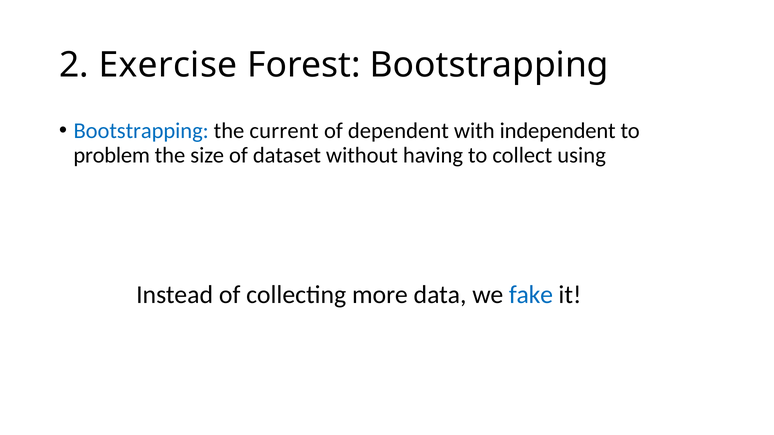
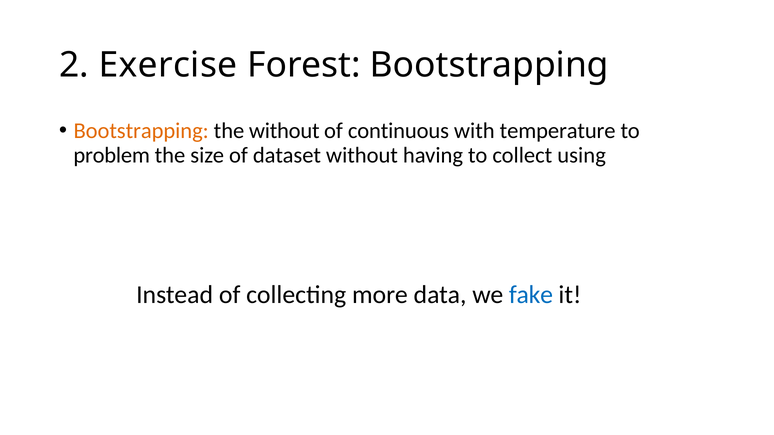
Bootstrapping colour: blue -> orange (141, 131)
the current: current -> without (284, 131)
dependent: dependent -> continuous (398, 131)
independent: independent -> temperature (558, 131)
